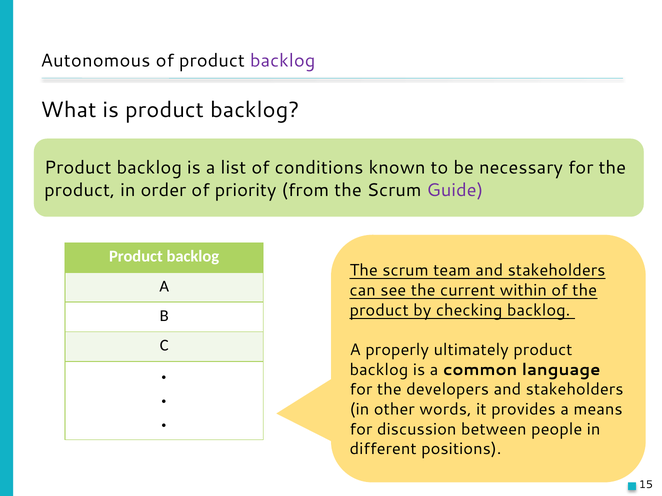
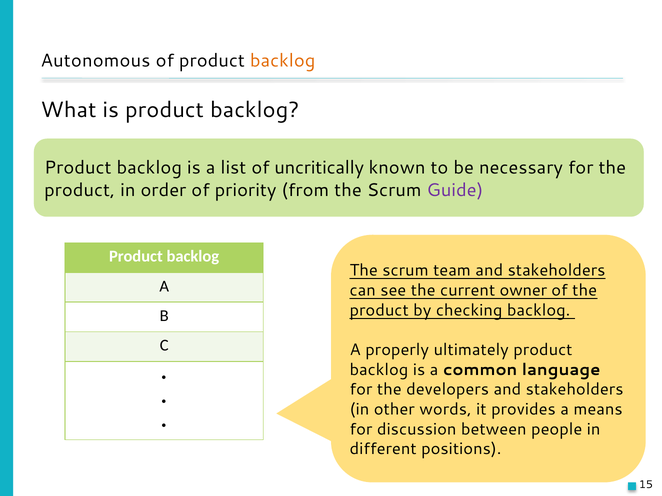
backlog colour: purple -> orange (283, 61)
conditions: conditions -> uncritically (319, 168)
within: within -> owner (523, 291)
